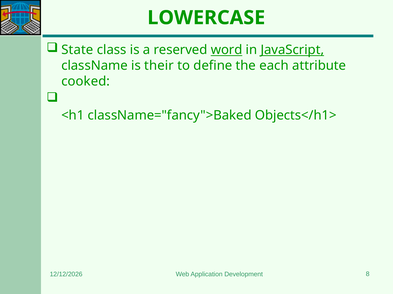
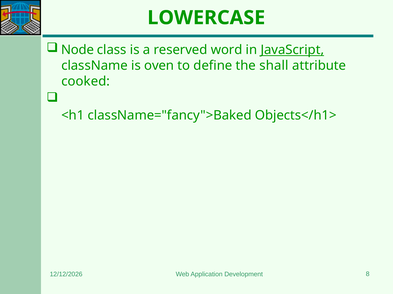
State: State -> Node (77, 50)
word underline: present -> none (227, 50)
their: their -> oven (159, 66)
each: each -> shall (274, 66)
